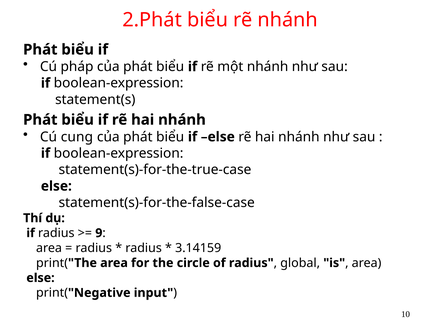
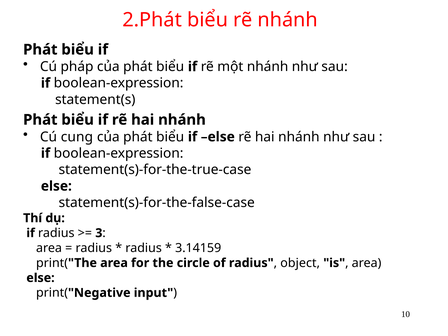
9: 9 -> 3 (99, 233)
global: global -> object (300, 263)
